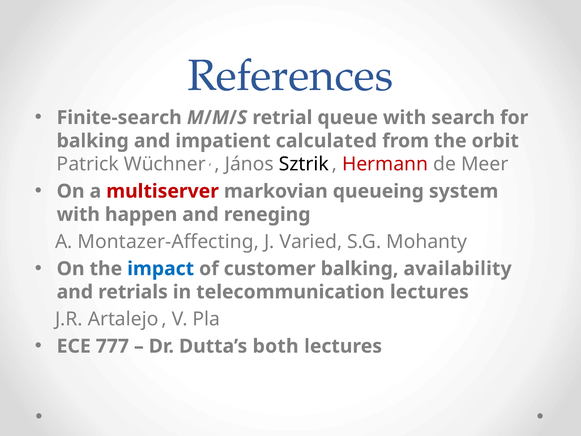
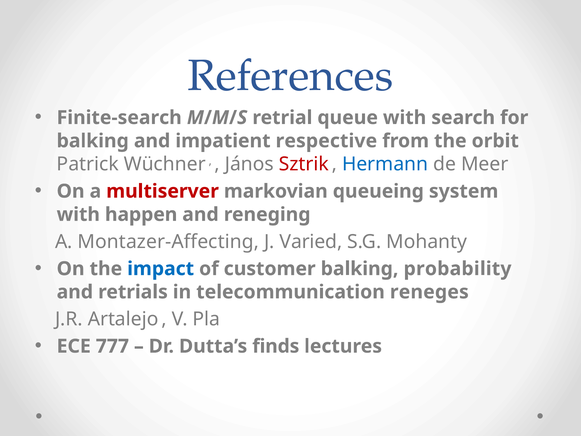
calculated: calculated -> respective (326, 141)
Sztrik colour: black -> red (304, 164)
Hermann colour: red -> blue (385, 164)
availability: availability -> probability (458, 269)
telecommunication lectures: lectures -> reneges (429, 292)
both: both -> finds (276, 346)
